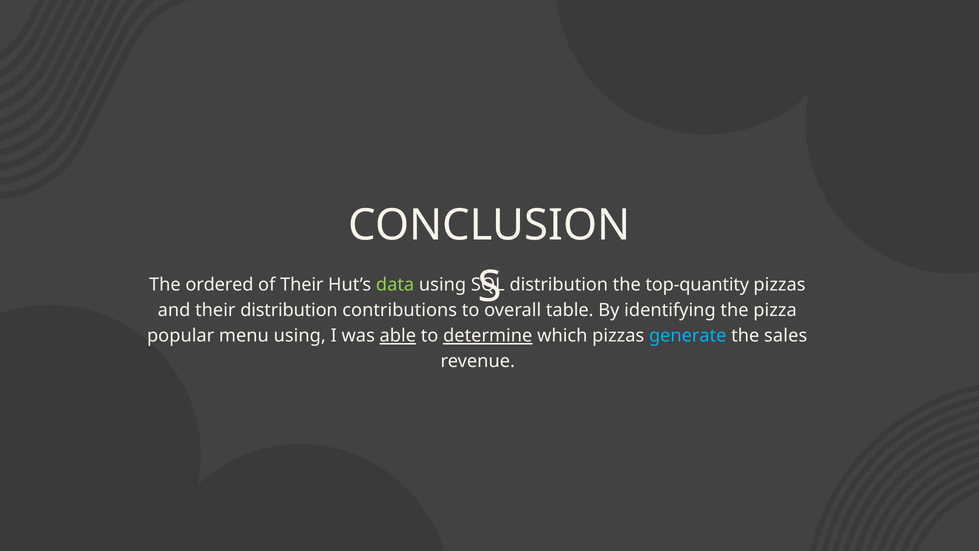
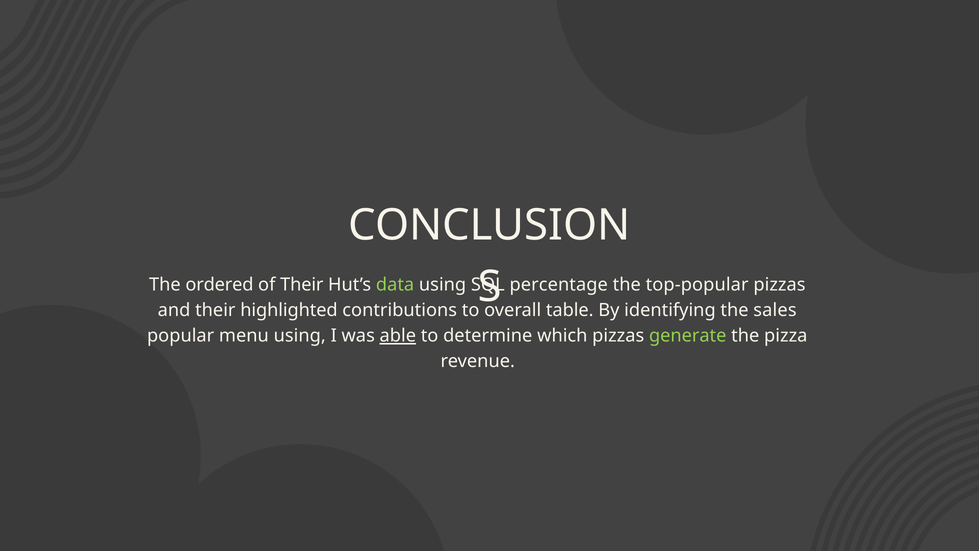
distribution: distribution -> percentage (559, 285)
top-quantity: top-quantity -> top-popular (697, 285)
their distribution: distribution -> highlighted (289, 310)
pizza: pizza -> sales (775, 310)
determine underline: present -> none (488, 336)
generate colour: light blue -> light green (688, 336)
sales: sales -> pizza (786, 336)
